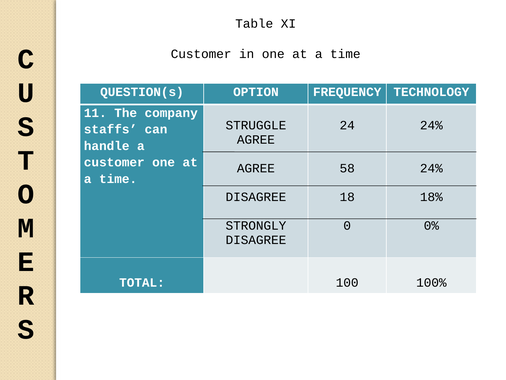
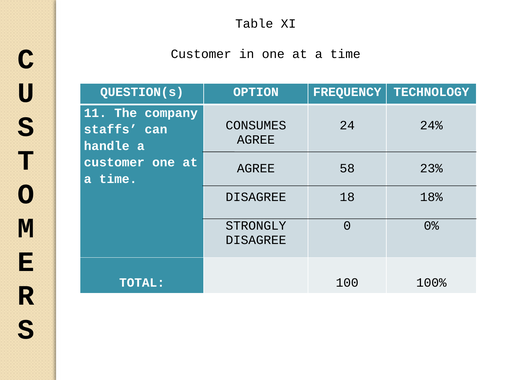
STRUGGLE: STRUGGLE -> CONSUMES (256, 125)
24%: 24% -> 23% (431, 168)
